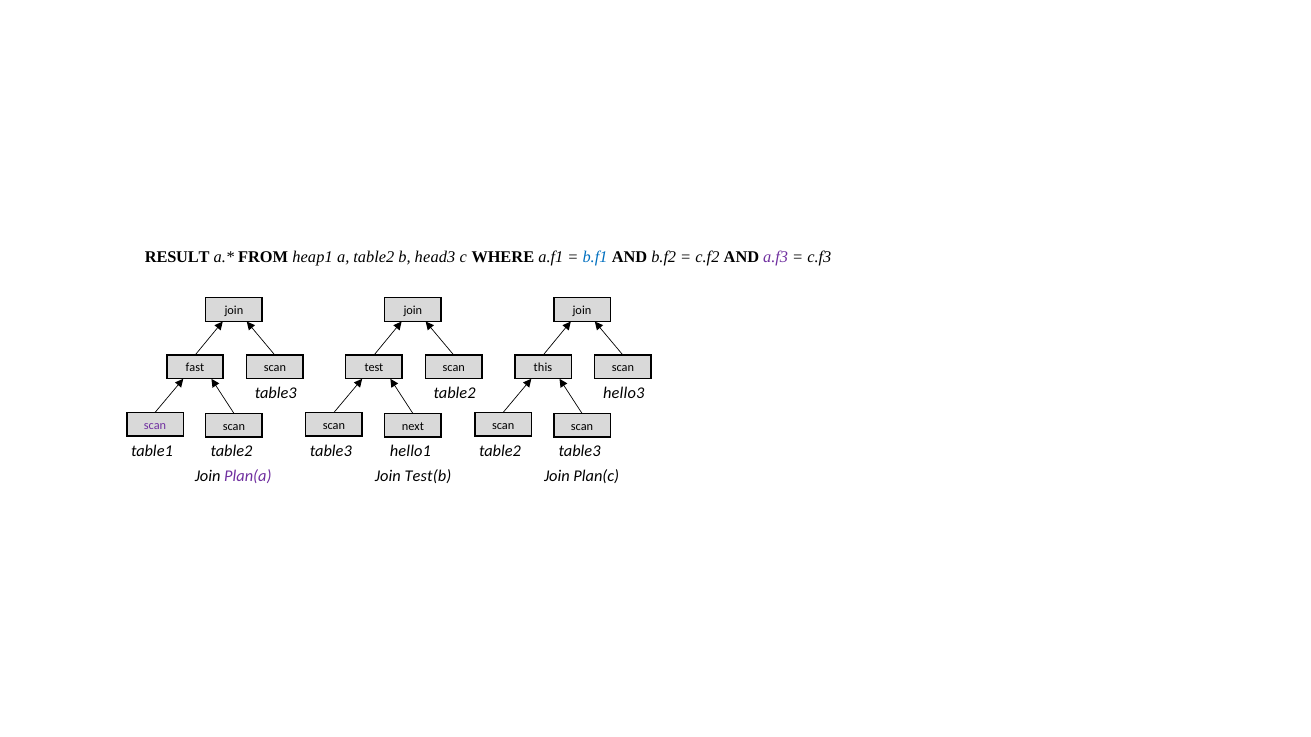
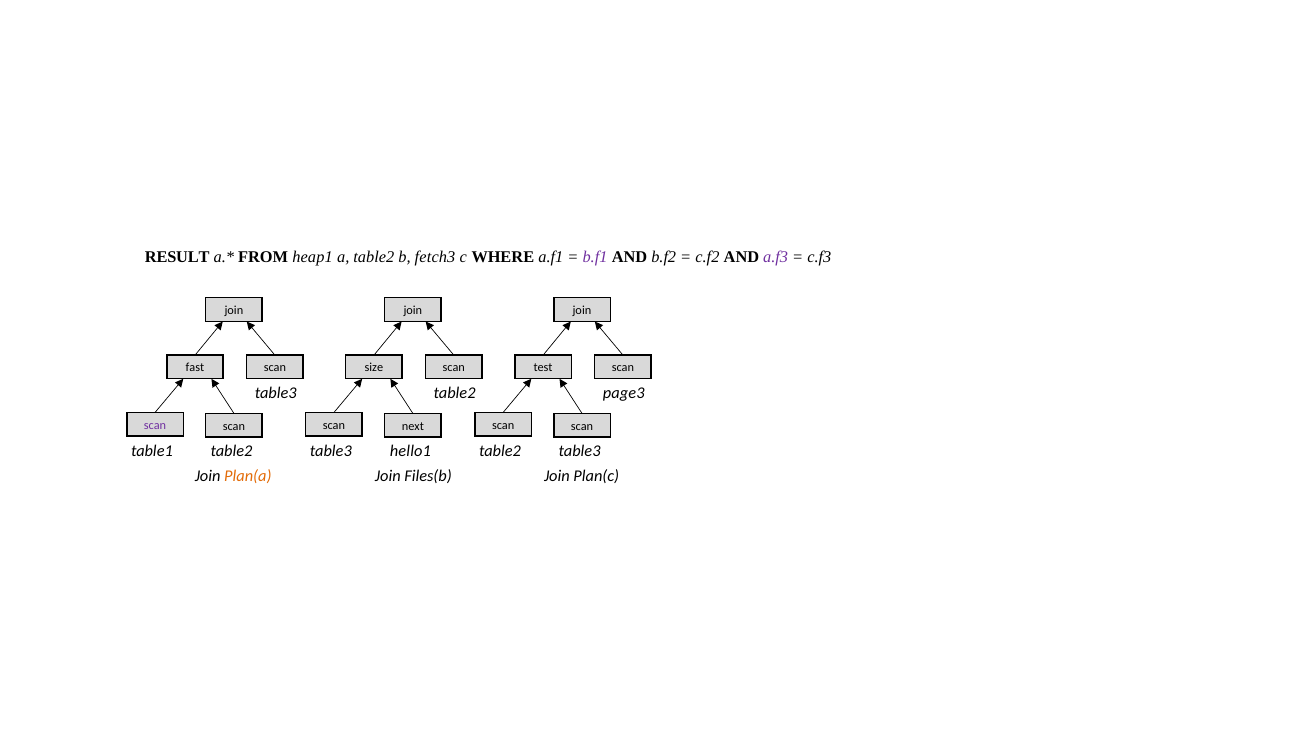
head3: head3 -> fetch3 (435, 257)
b.f1 colour: blue -> purple (595, 257)
test: test -> size (374, 368)
this: this -> test (543, 368)
hello3: hello3 -> page3 (624, 393)
Plan(a colour: purple -> orange (248, 477)
Test(b: Test(b -> Files(b (428, 477)
